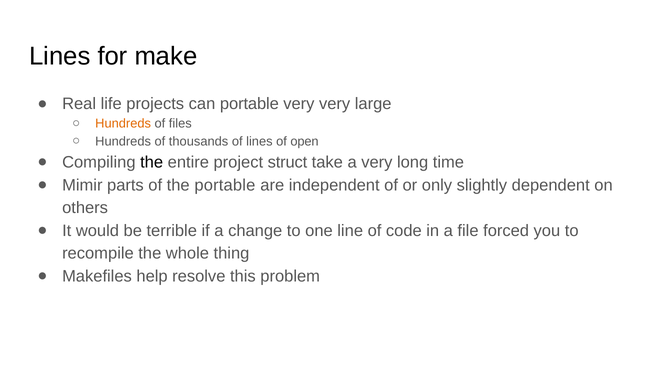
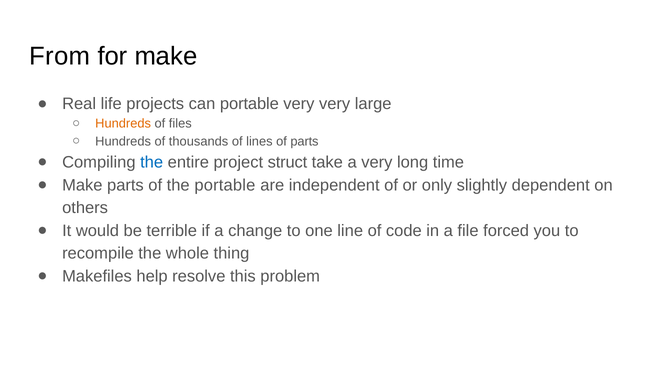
Lines: Lines -> From (60, 56)
of open: open -> parts (305, 141)
the colour: black -> blue (152, 162)
Mimir: Mimir -> Make (82, 185)
